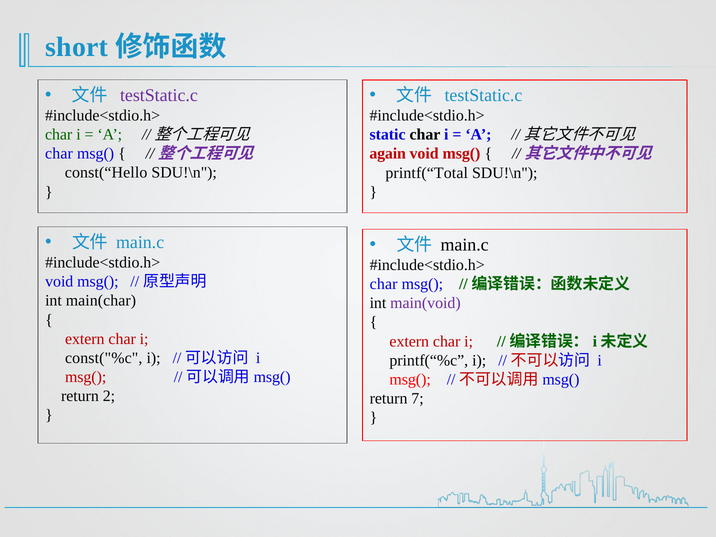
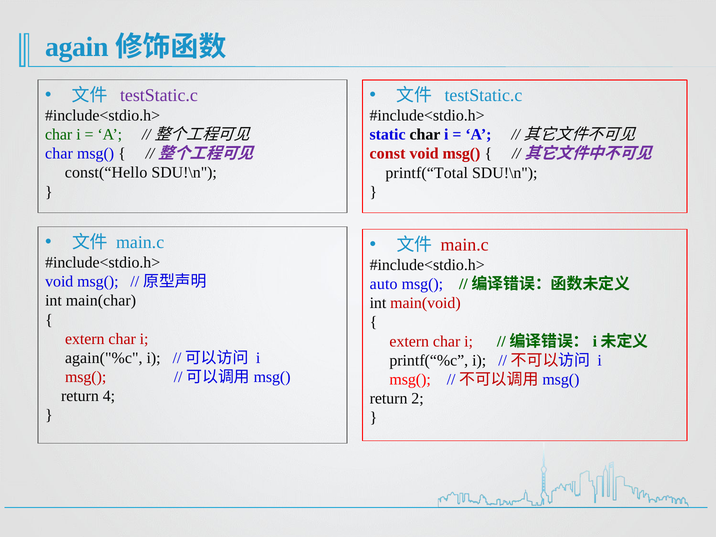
short: short -> again (77, 47)
again: again -> const (387, 154)
main.c colour: black -> red (465, 245)
char: char -> auto (384, 284)
main(void colour: purple -> red (425, 303)
const("%c: const("%c -> again("%c (104, 358)
2: 2 -> 4 (109, 396)
7: 7 -> 2 (418, 399)
